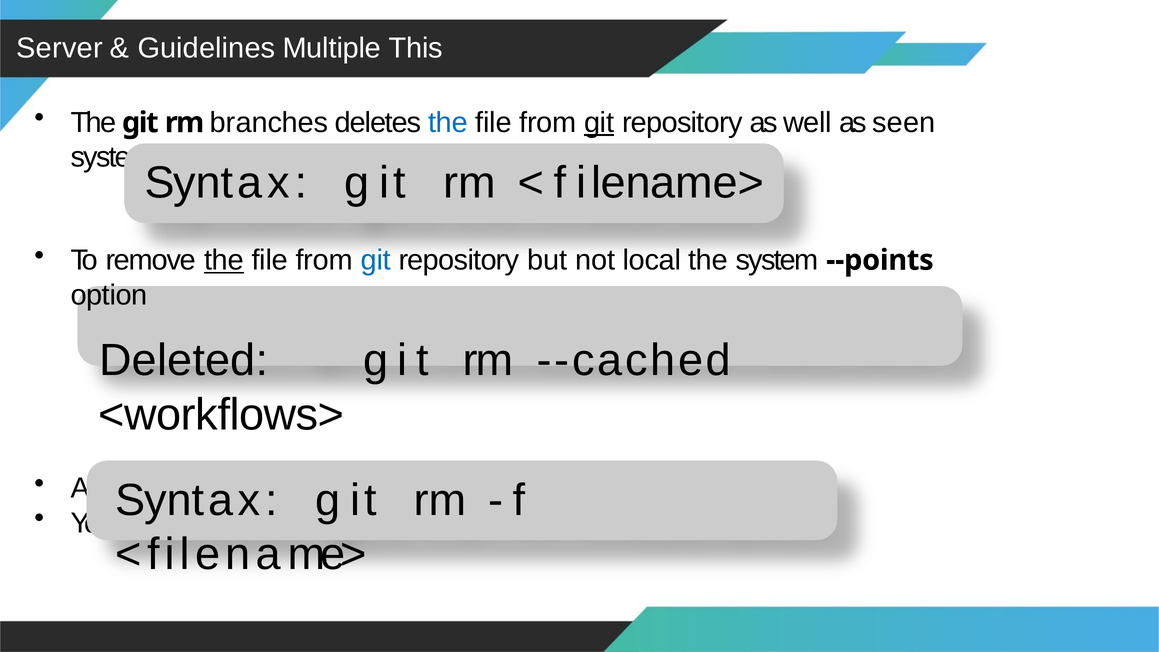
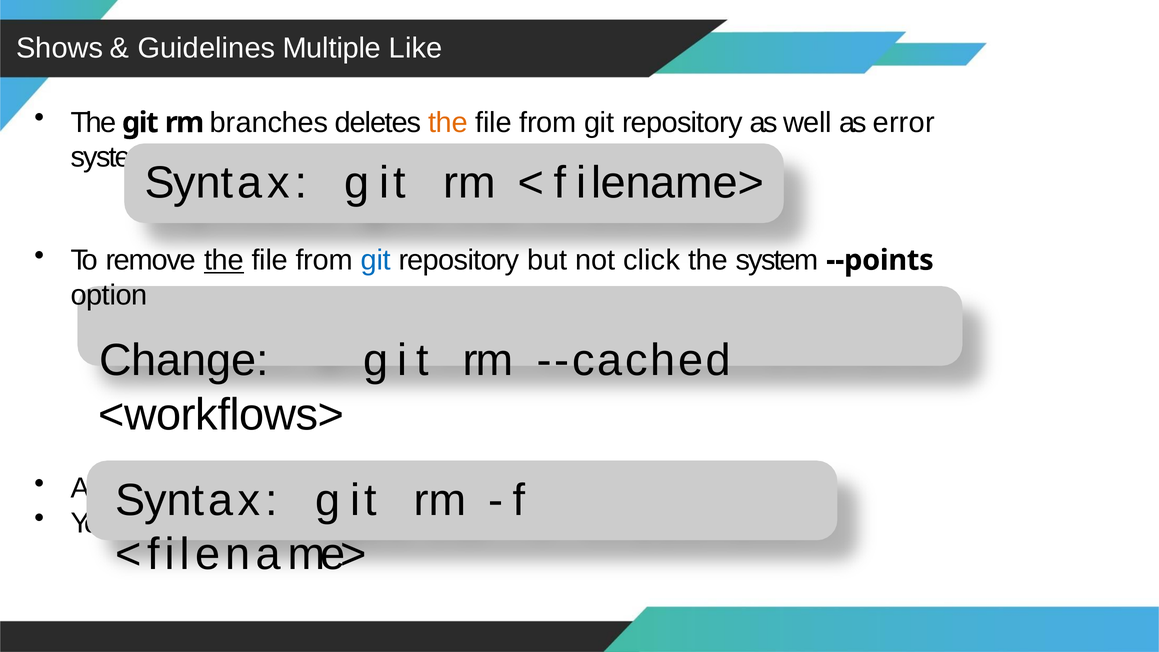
Server: Server -> Shows (60, 48)
This: This -> Like (416, 48)
the colour: blue -> orange (448, 123)
git underline: present -> none (599, 123)
as seen: seen -> error (904, 123)
local: local -> click (652, 260)
Deleted: Deleted -> Change (184, 361)
